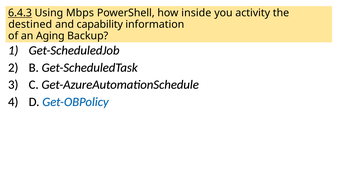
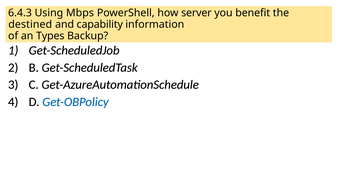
6.4.3 underline: present -> none (20, 13)
inside: inside -> server (196, 13)
activity: activity -> benefit (253, 13)
Aging: Aging -> Types (50, 36)
